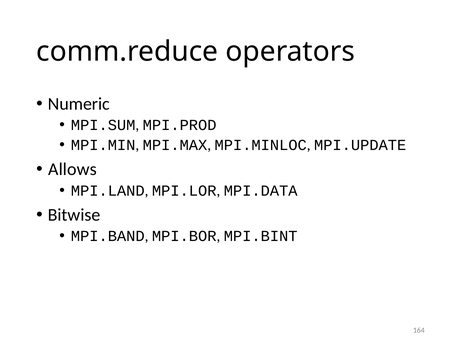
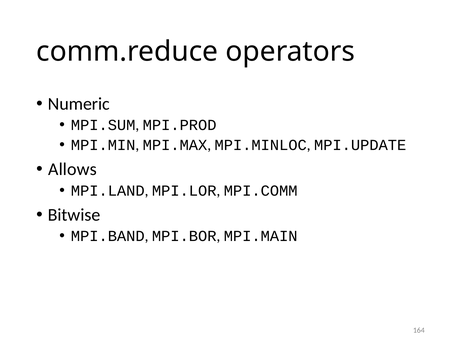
MPI.DATA: MPI.DATA -> MPI.COMM (261, 190)
MPI.BINT: MPI.BINT -> MPI.MAIN (261, 236)
